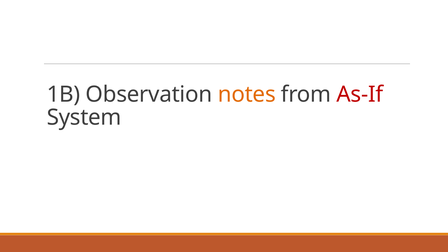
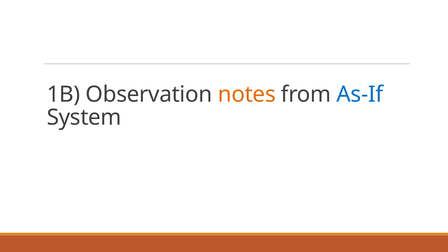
As-If colour: red -> blue (360, 95)
